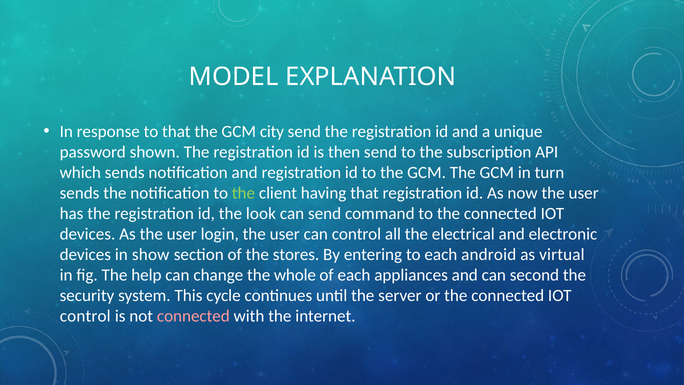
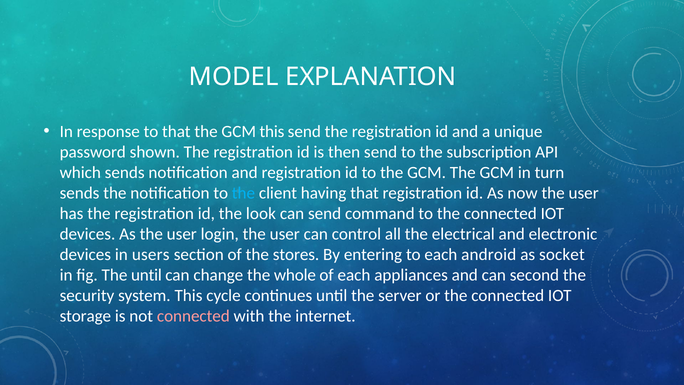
GCM city: city -> this (272, 131)
the colour: light green -> light blue (243, 193)
show: show -> users (151, 254)
virtual: virtual -> socket (562, 254)
The help: help -> until (146, 275)
control: control -> storage (85, 316)
